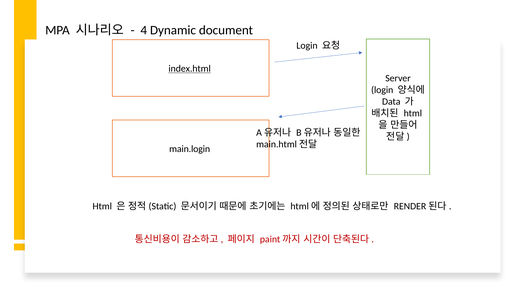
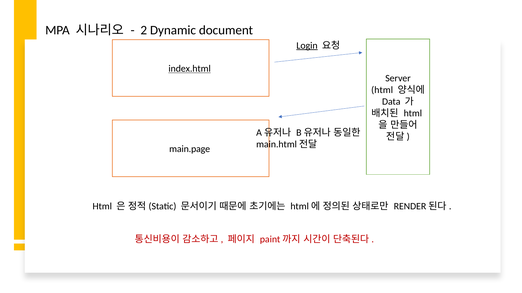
4: 4 -> 2 (144, 30)
Login underline: none -> present (307, 46)
login: login -> html (382, 90)
main.login: main.login -> main.page (190, 149)
